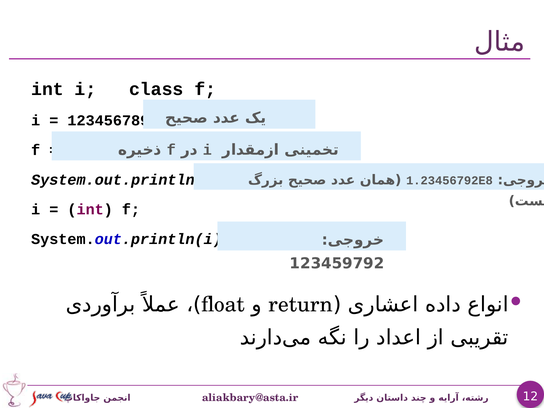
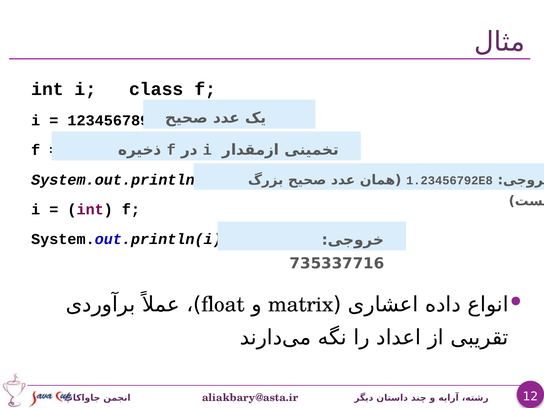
123459792: 123459792 -> 735337716 (337, 263)
return: return -> matrix (301, 305)
